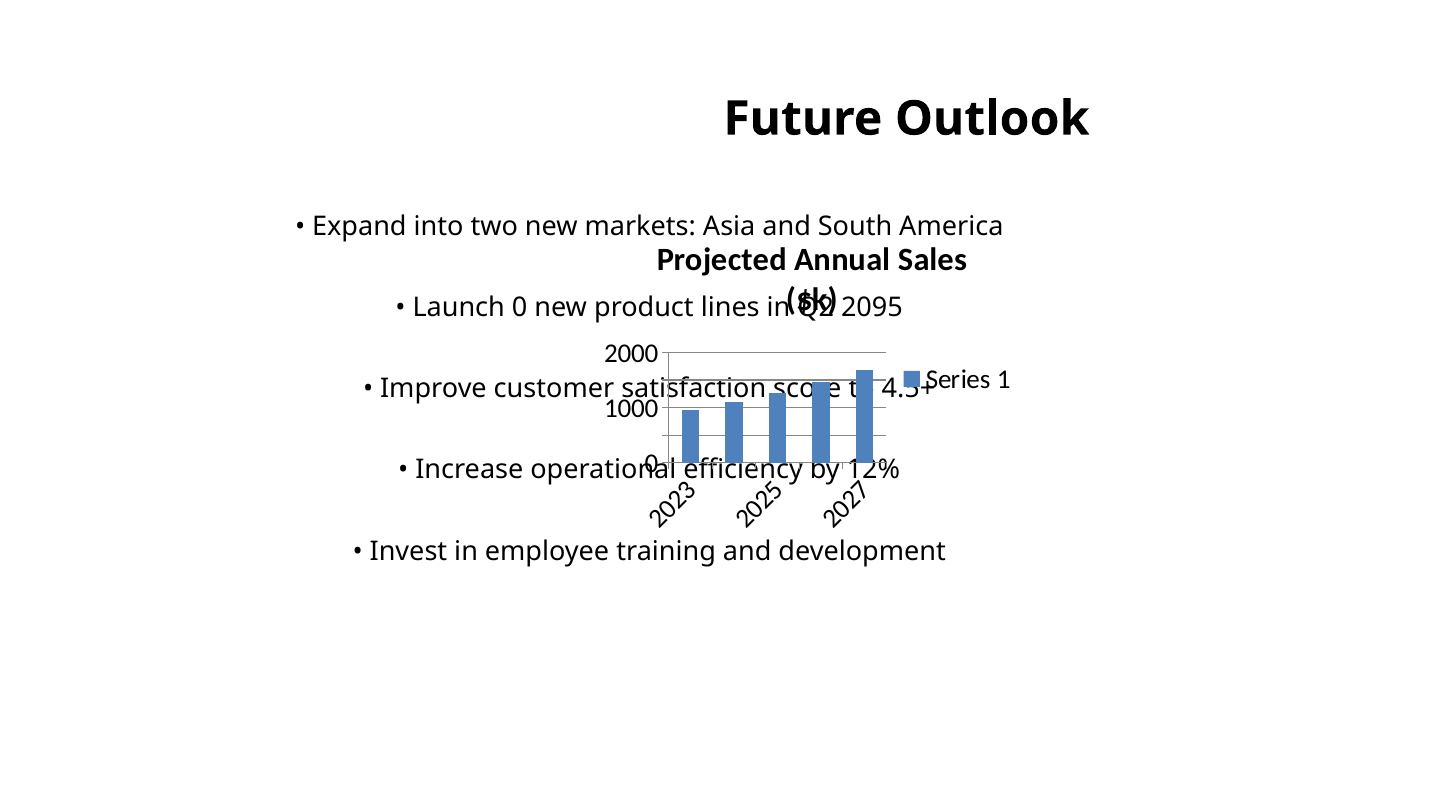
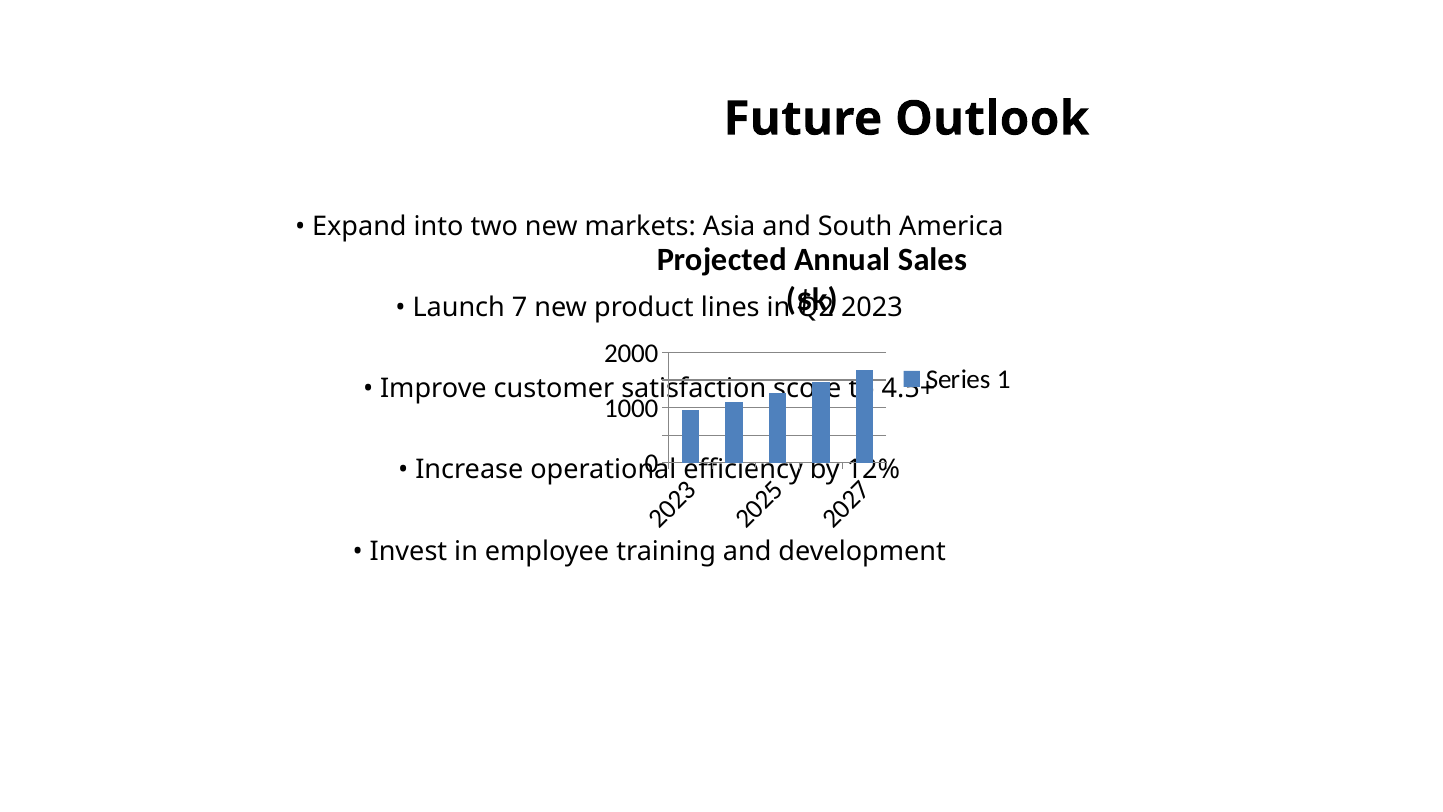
Launch 0: 0 -> 7 (520, 308)
2095: 2095 -> 2023 (872, 308)
